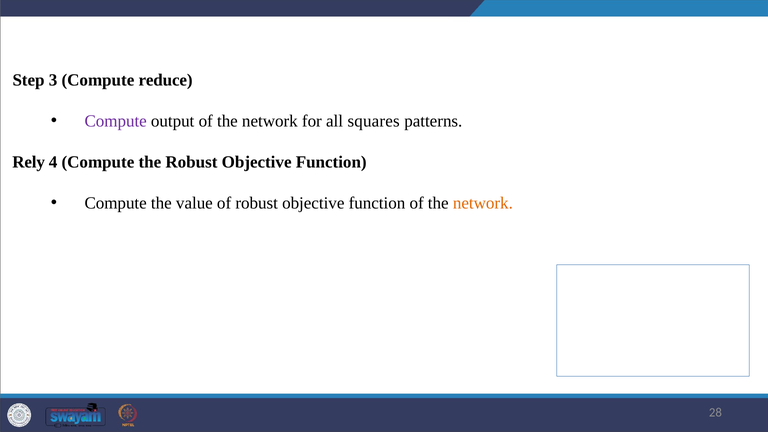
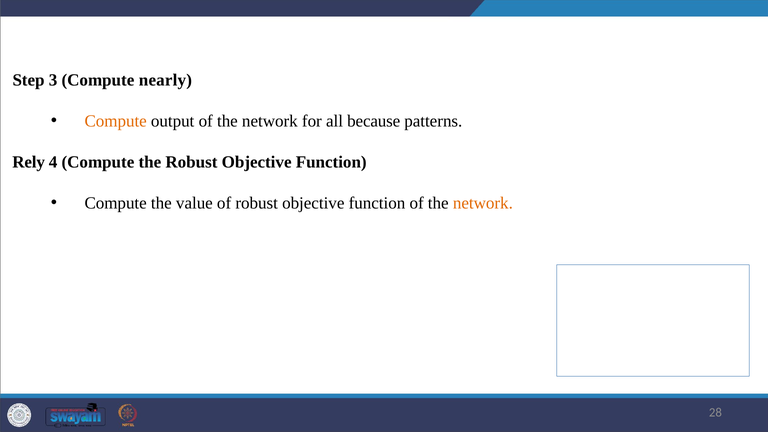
reduce: reduce -> nearly (165, 80)
Compute colour: purple -> orange (116, 121)
squares: squares -> because (374, 121)
